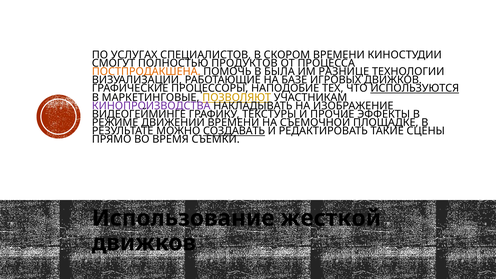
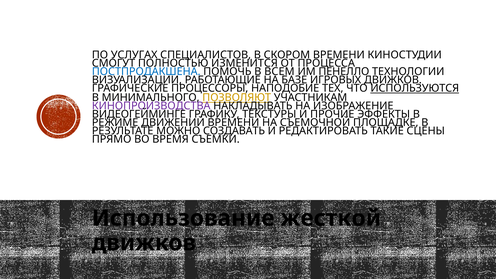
ПРОДУКТОВ: ПРОДУКТОВ -> ИЗМЕНИТСЯ (244, 63)
ПОСТПРОДАКШЕНА colour: orange -> blue (146, 72)
БЫЛА: БЫЛА -> ВСЕМ (279, 72)
РАЗНИЦЕ: РАЗНИЦЕ -> ПЕНЕЛЛО (344, 72)
МАРКЕТИНГОВЫЕ: МАРКЕТИНГОВЫЕ -> МИНИМАЛЬНОГО (151, 97)
СОЗДАВАТЬ underline: present -> none (234, 131)
